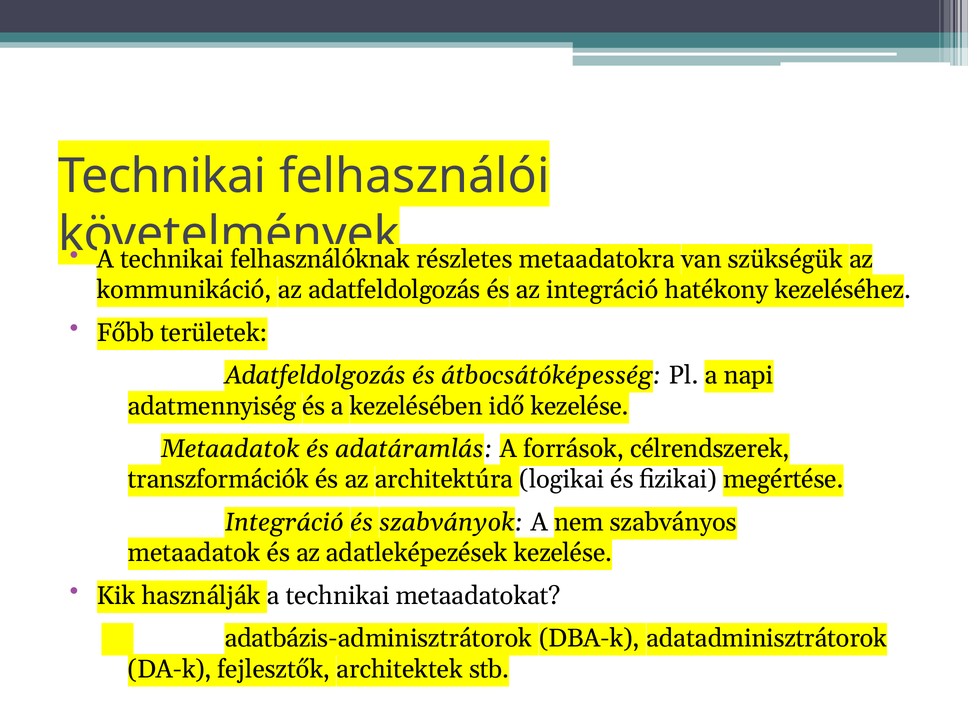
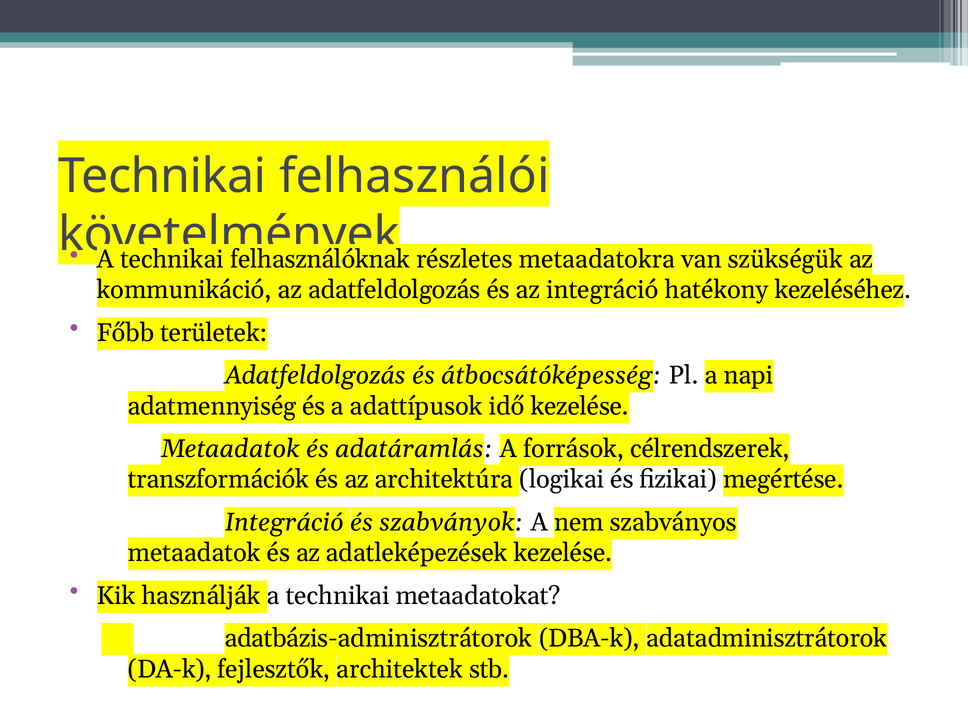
kezelésében: kezelésében -> adattípusok (416, 406)
